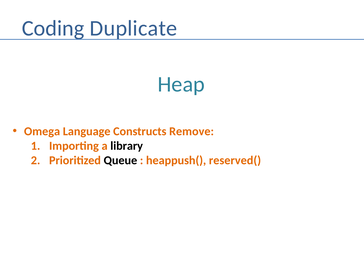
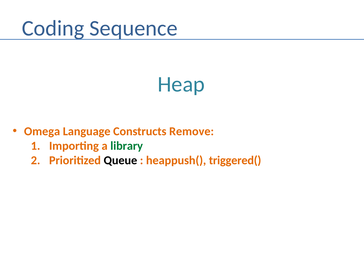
Duplicate: Duplicate -> Sequence (134, 28)
library colour: black -> green (127, 146)
reserved(: reserved( -> triggered( (235, 160)
